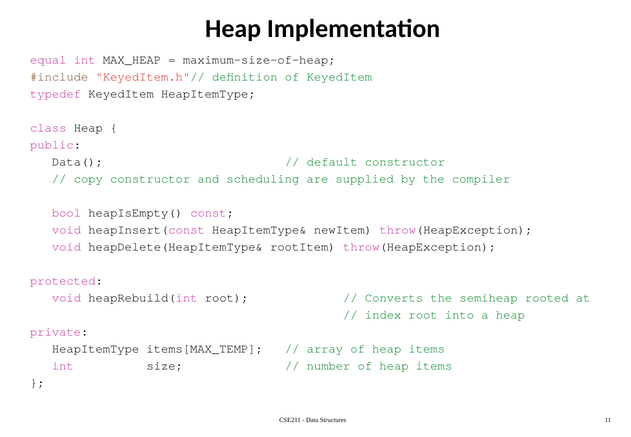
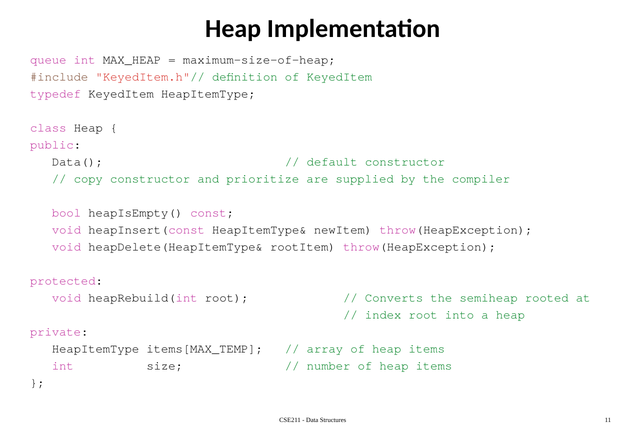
equal: equal -> queue (48, 60)
scheduling: scheduling -> prioritize (263, 179)
